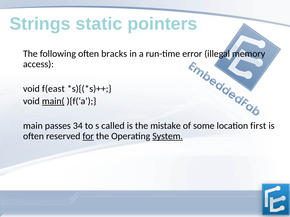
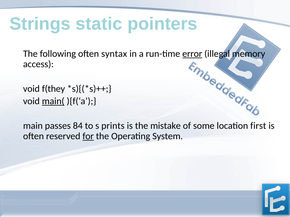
bracks: bracks -> syntax (114, 54)
error underline: none -> present (192, 54)
f(east: f(east -> f(they (53, 89)
34: 34 -> 84 (78, 126)
called: called -> prints (113, 126)
System underline: present -> none (168, 137)
